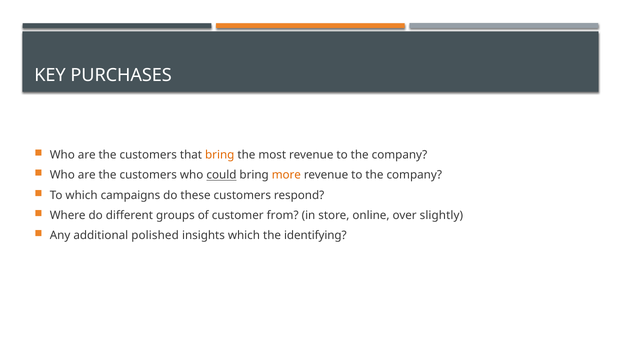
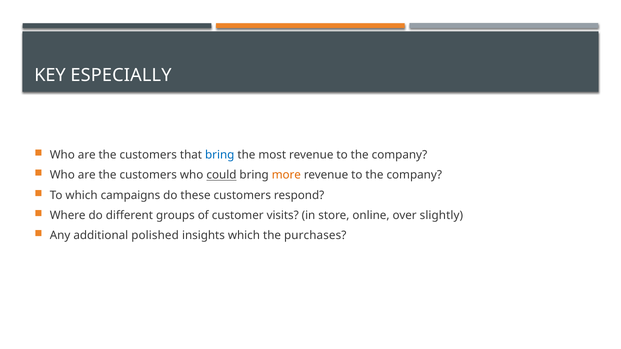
PURCHASES: PURCHASES -> ESPECIALLY (121, 75)
bring colour: orange -> blue (220, 155)
from: from -> visits (283, 216)
identifying: identifying -> purchases (315, 236)
